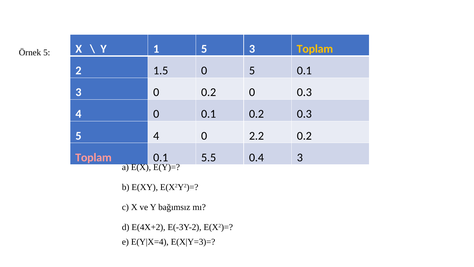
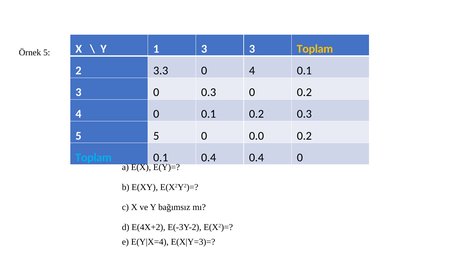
1 5: 5 -> 3 (204, 49)
1.5: 1.5 -> 3.3 (161, 71)
0 5: 5 -> 4 (252, 71)
0 0.2: 0.2 -> 0.3 (209, 92)
0 0.3: 0.3 -> 0.2 (304, 92)
5 4: 4 -> 5 (156, 136)
2.2: 2.2 -> 0.0 (256, 136)
Toplam colour: pink -> light blue (94, 157)
0.1 5.5: 5.5 -> 0.4 (209, 157)
0.4 3: 3 -> 0 (300, 157)
